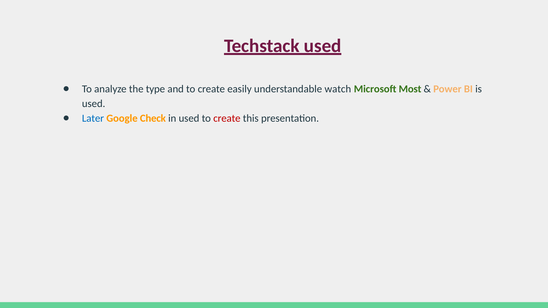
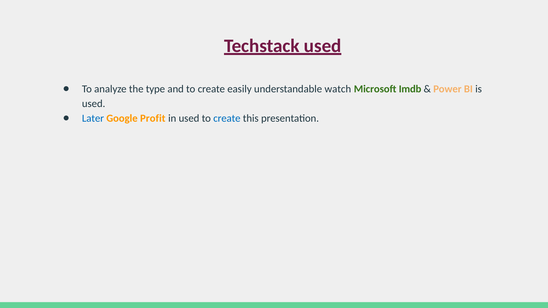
Most: Most -> Imdb (410, 89)
Check: Check -> Profit (153, 119)
create colour: red -> blue (227, 119)
